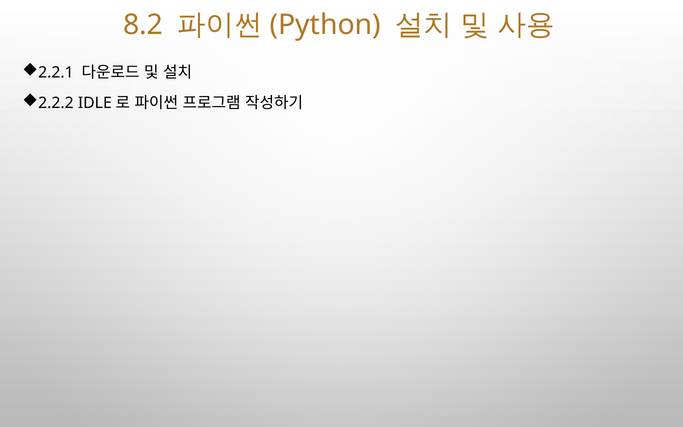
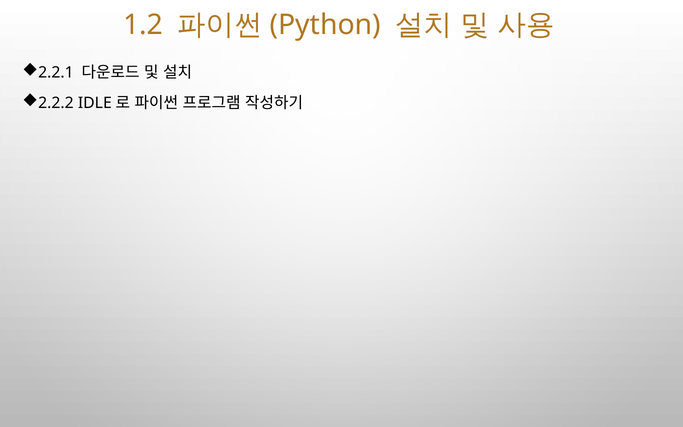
8.2: 8.2 -> 1.2 (143, 25)
